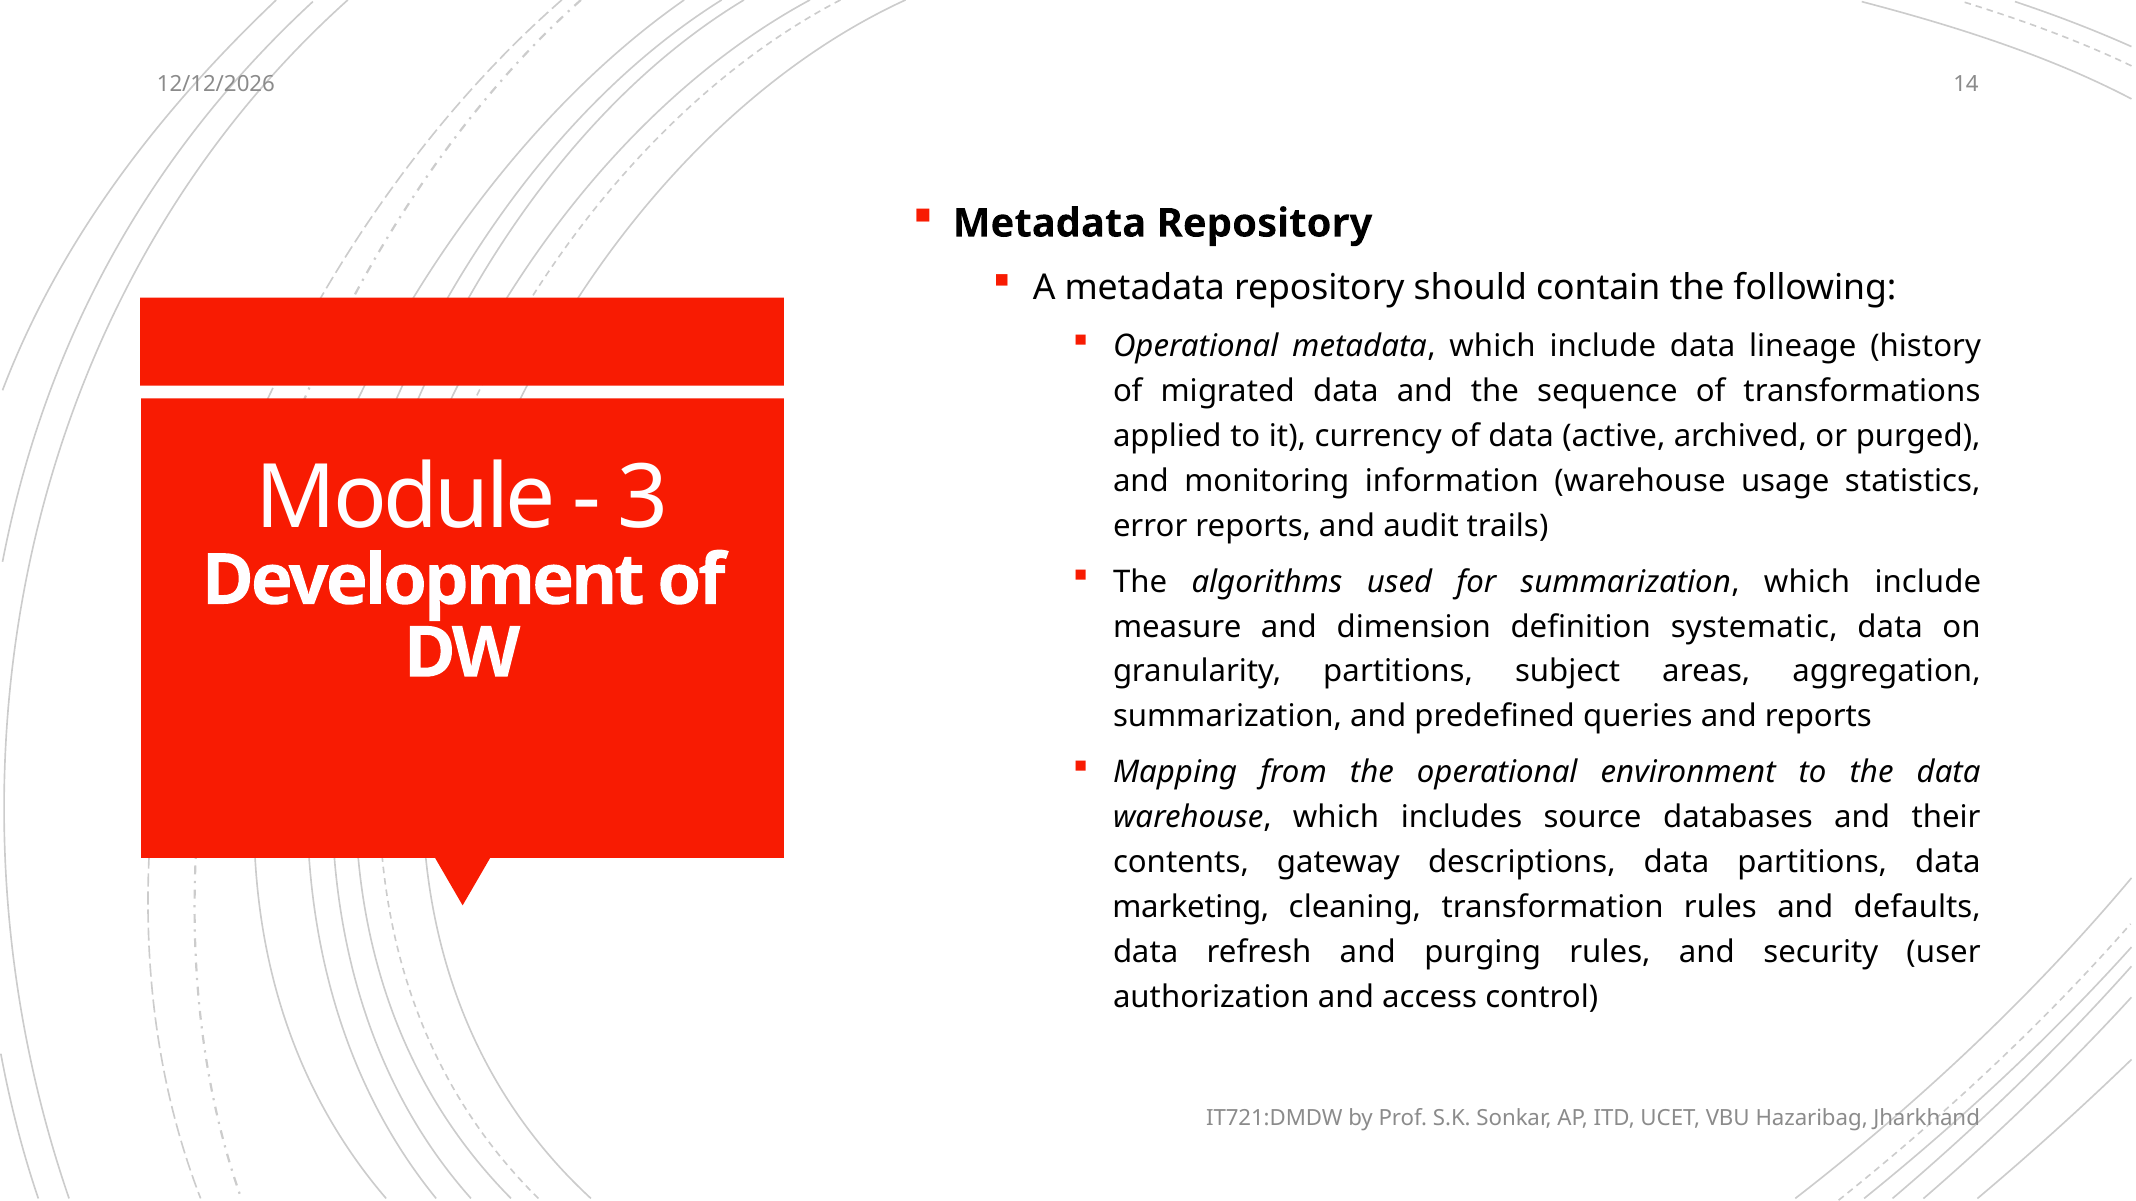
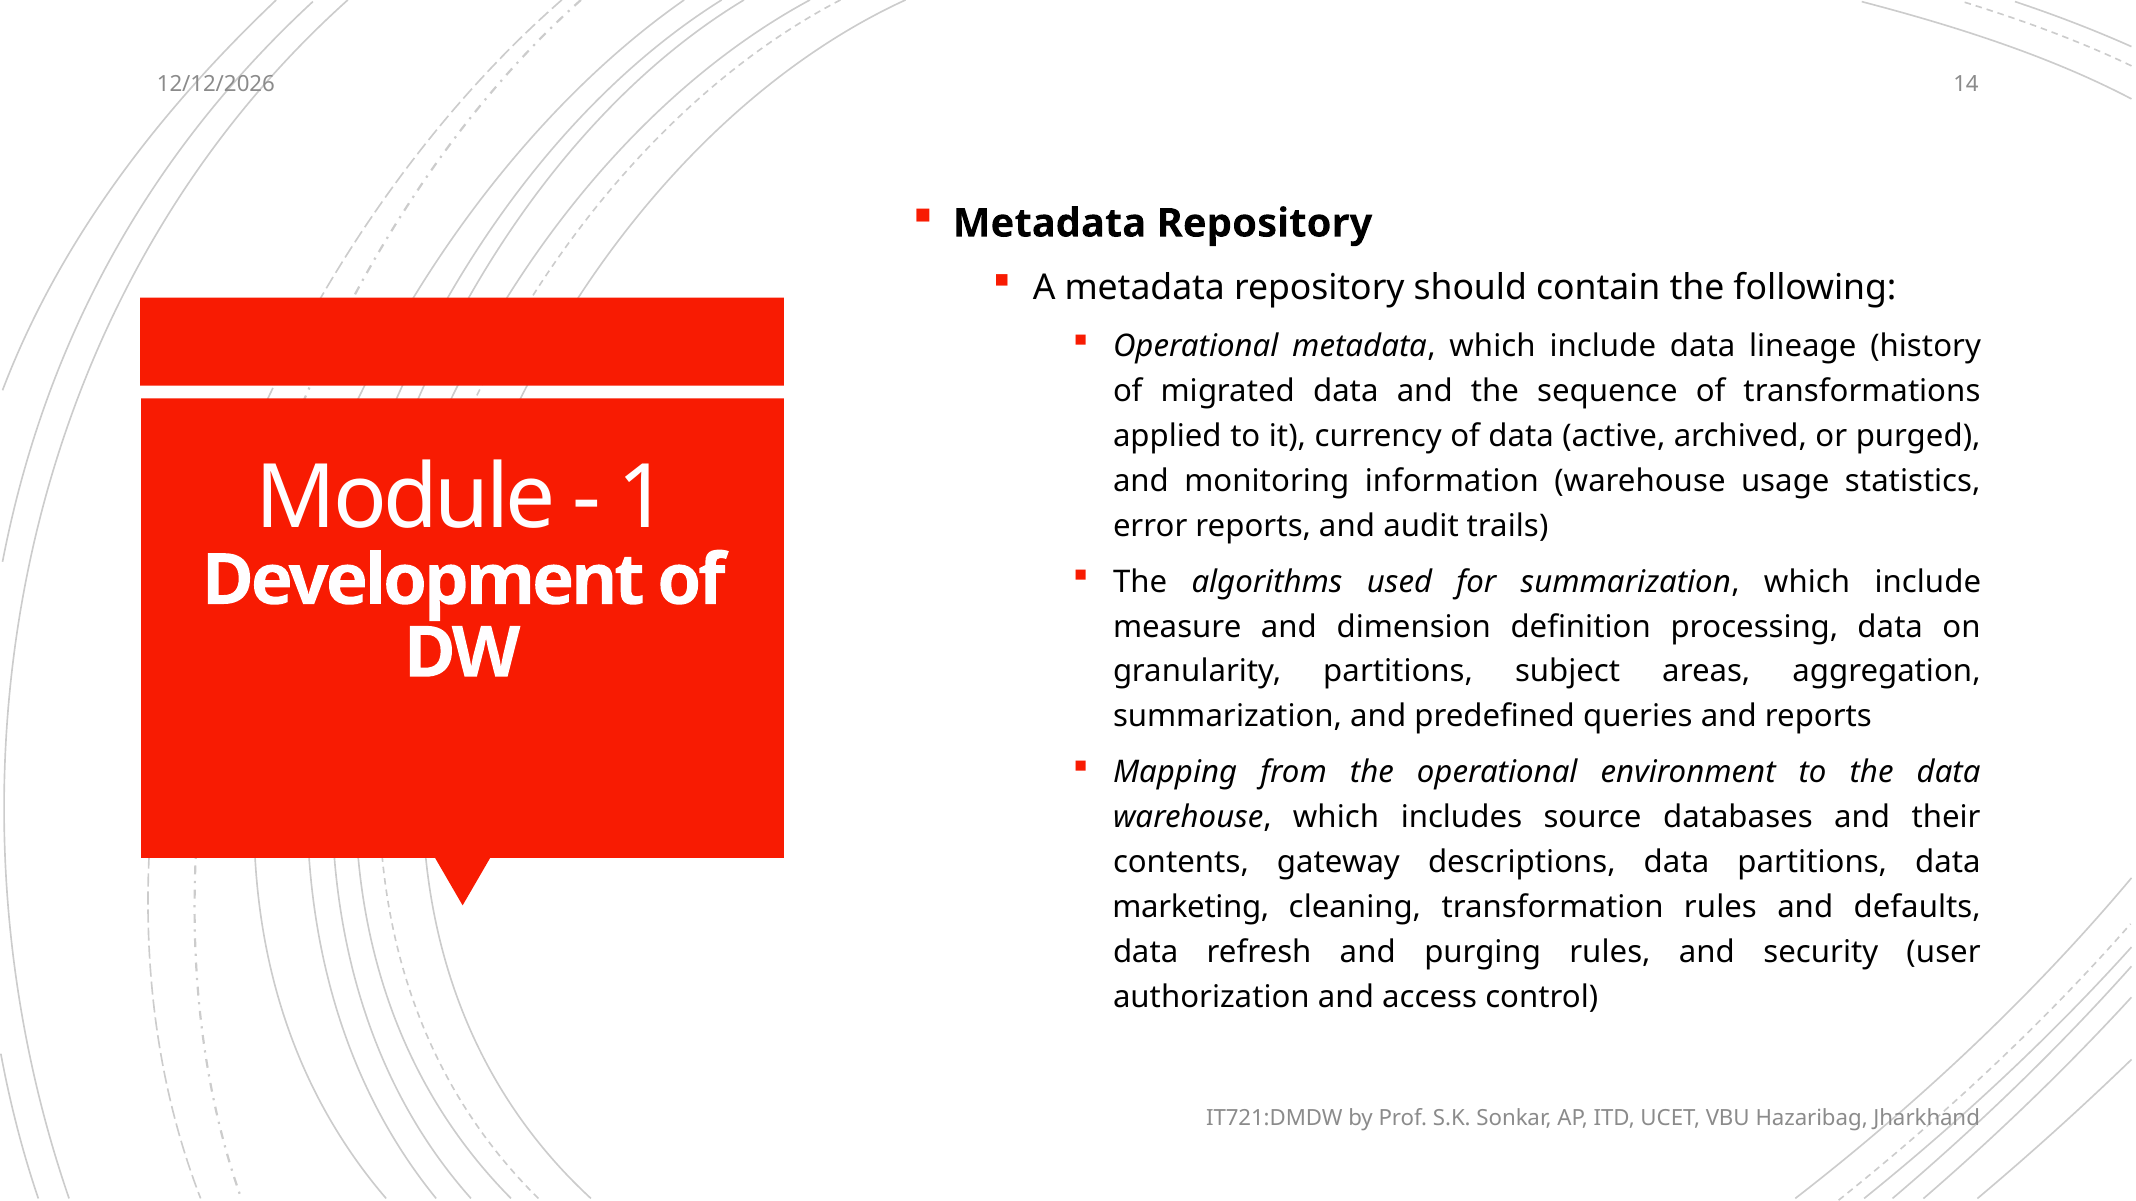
3: 3 -> 1 (643, 499)
systematic: systematic -> processing (1754, 627)
